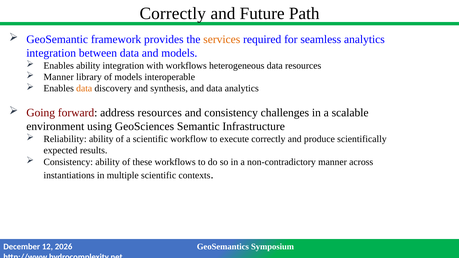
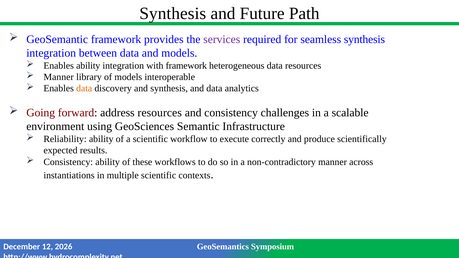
Correctly: Correctly -> Synthesis (173, 13)
services colour: orange -> purple (222, 39)
seamless analytics: analytics -> synthesis (364, 39)
with workflows: workflows -> framework (186, 66)
